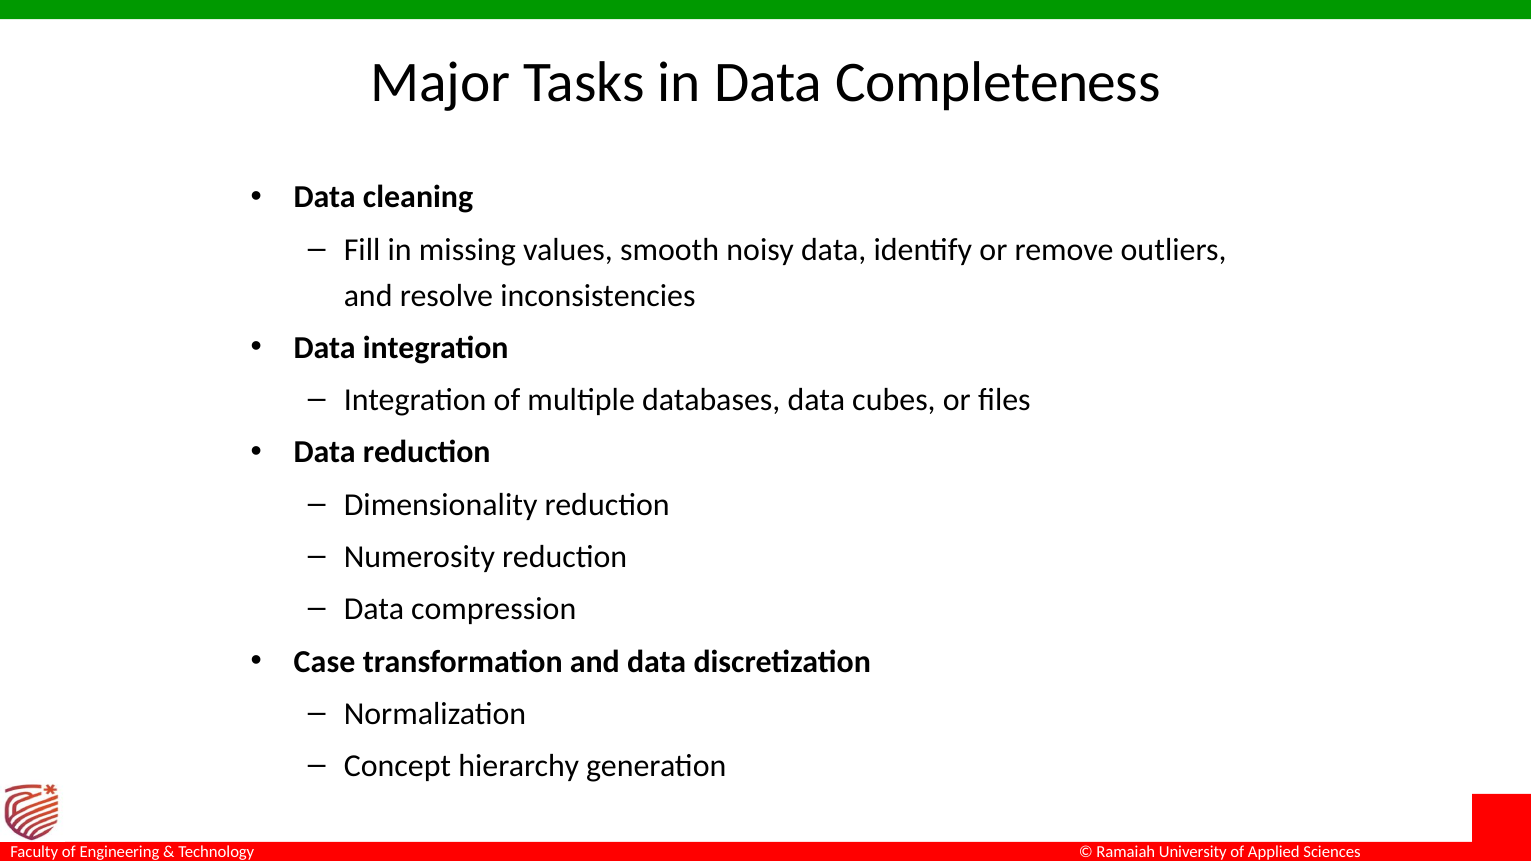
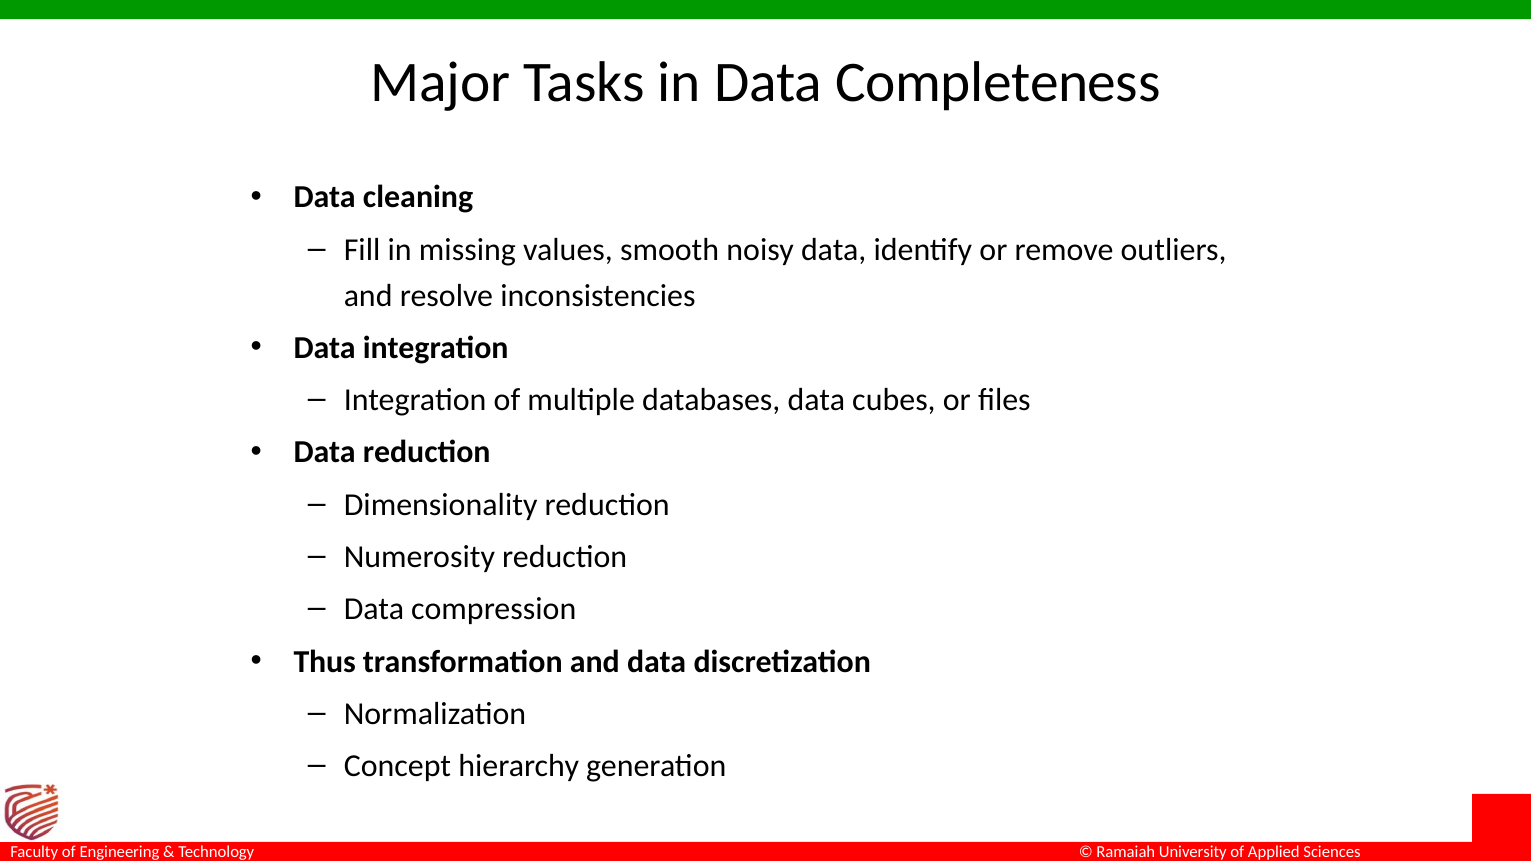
Case: Case -> Thus (325, 662)
